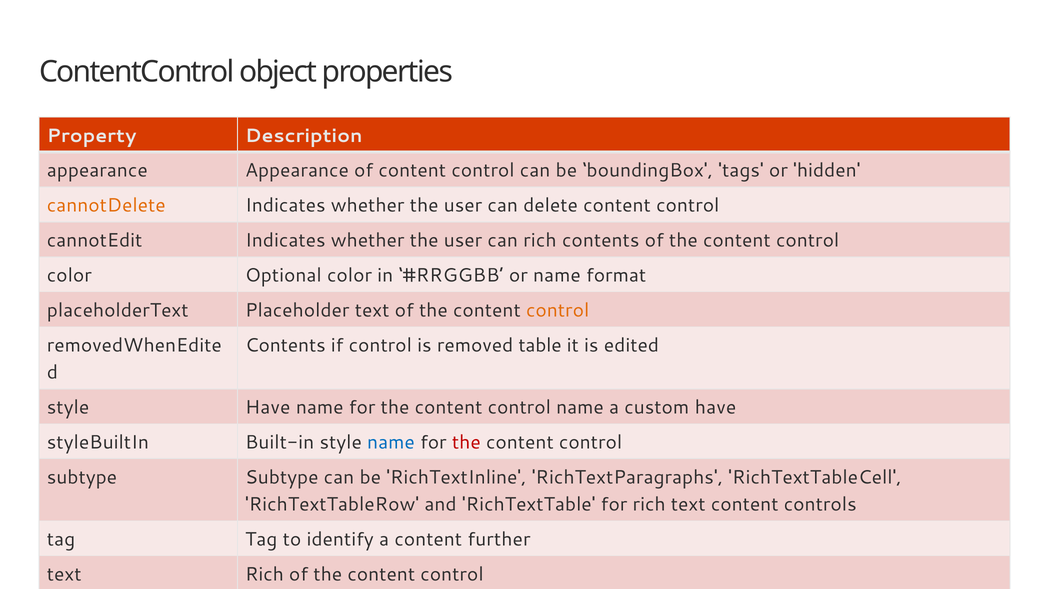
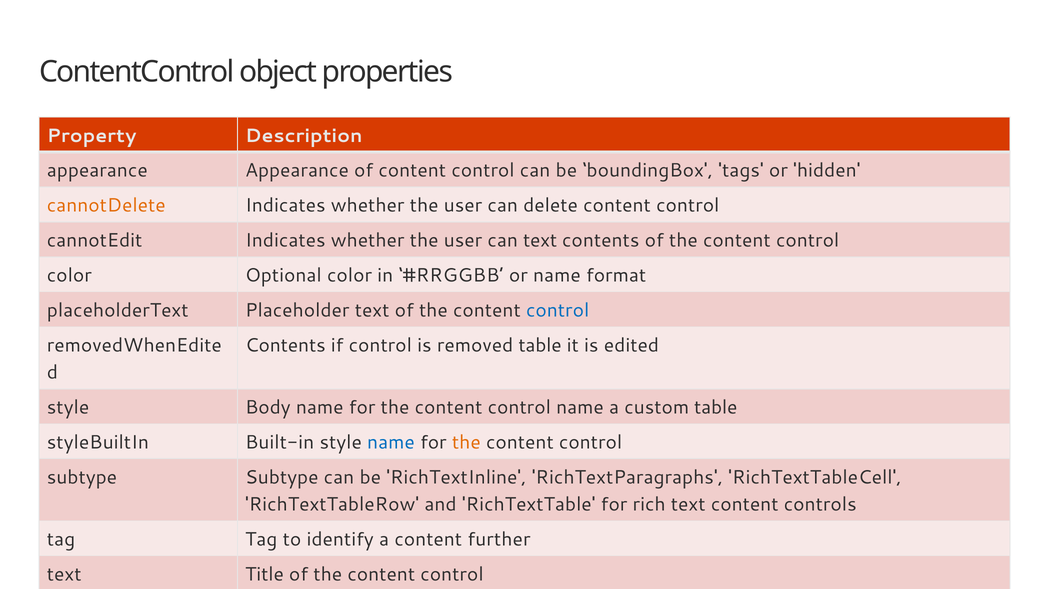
can rich: rich -> text (540, 240)
control colour: orange -> blue (558, 310)
style Have: Have -> Body (268, 407)
custom have: have -> table (716, 407)
the colour: red -> orange (466, 442)
text Rich: Rich -> Title (264, 574)
